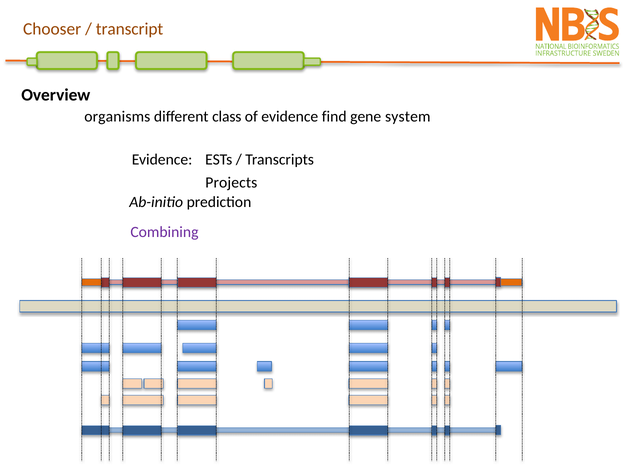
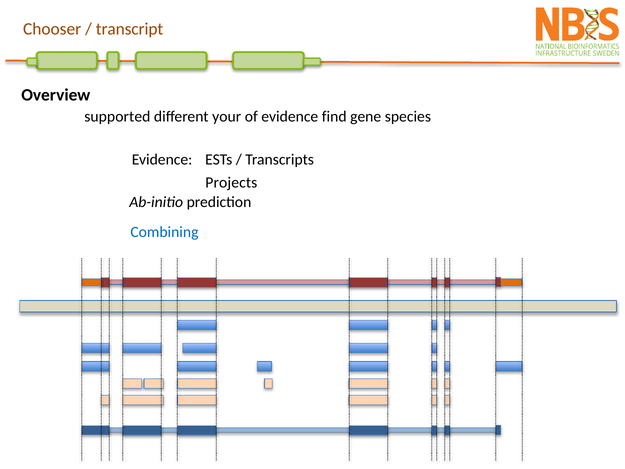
organisms: organisms -> supported (117, 116)
class: class -> your (227, 116)
system: system -> species (408, 116)
Combining colour: purple -> blue (164, 232)
